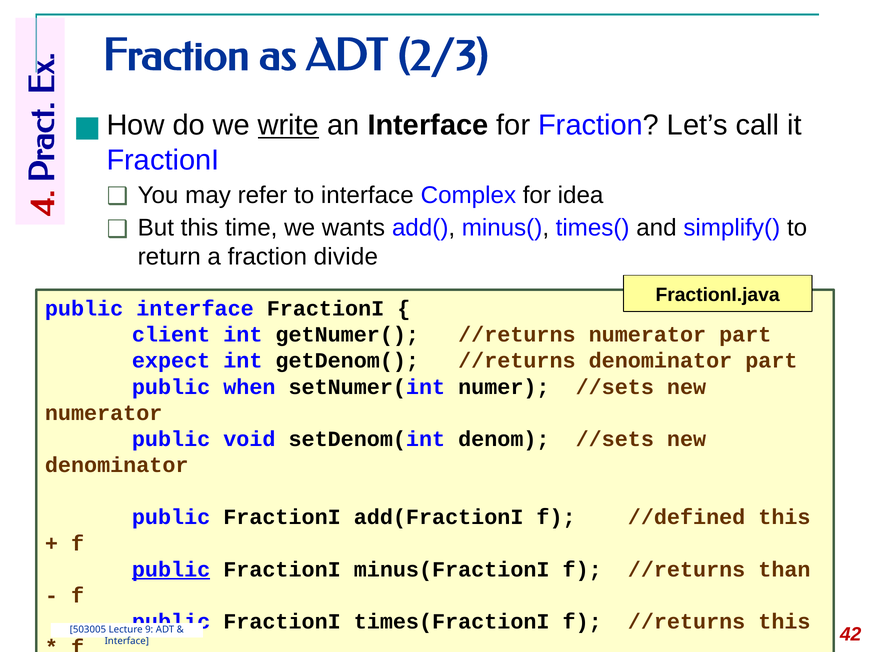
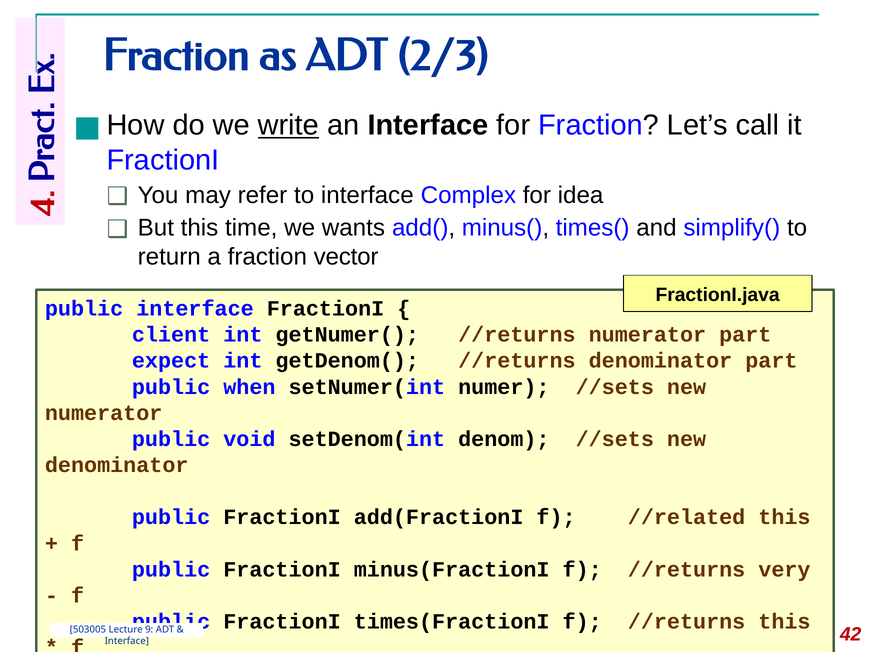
divide: divide -> vector (346, 257)
//defined: //defined -> //related (687, 518)
public underline: present -> none (171, 570)
than: than -> very (784, 570)
